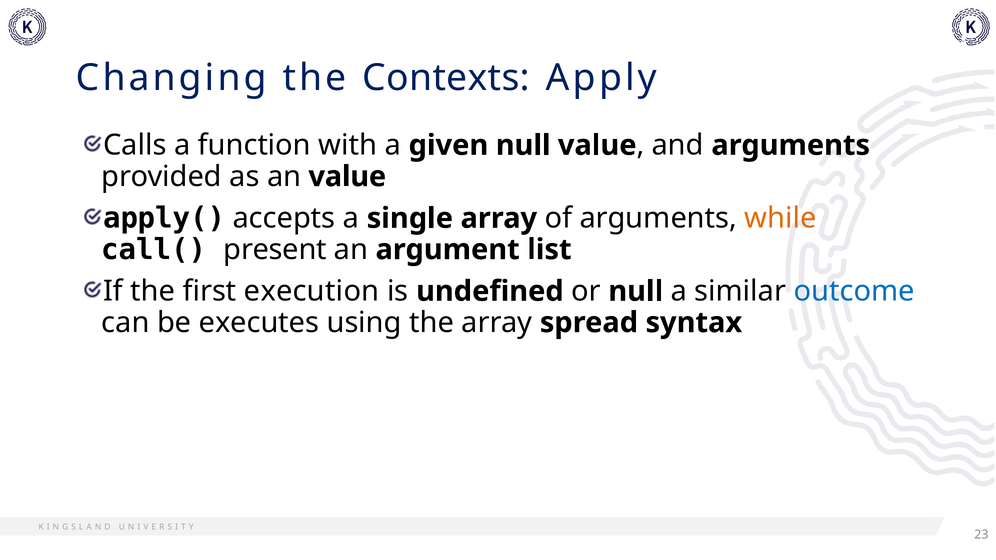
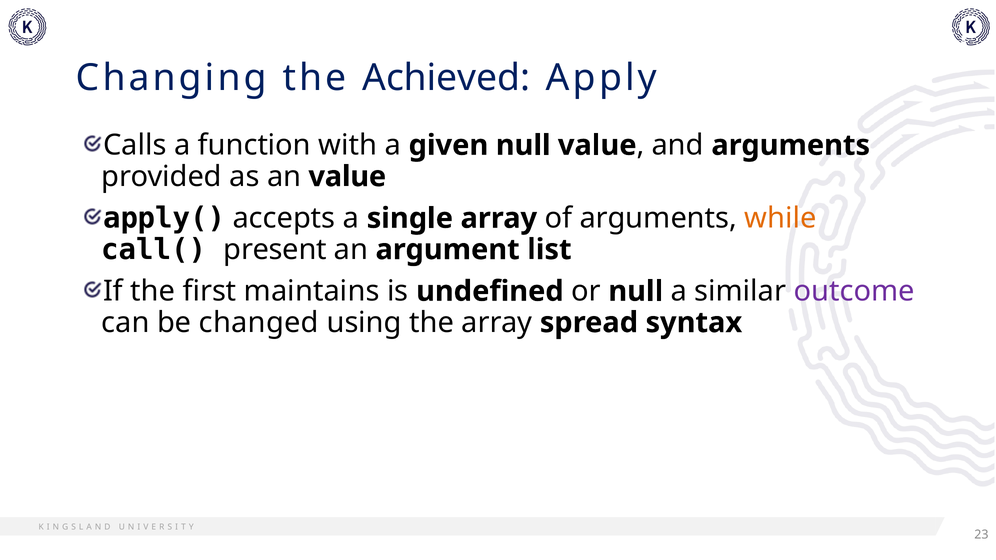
Contexts: Contexts -> Achieved (446, 78)
execution: execution -> maintains (312, 291)
outcome colour: blue -> purple (854, 291)
executes: executes -> changed (259, 323)
